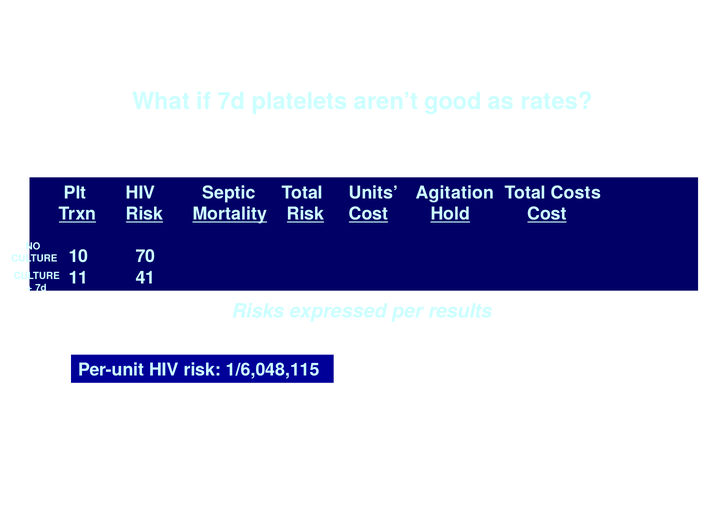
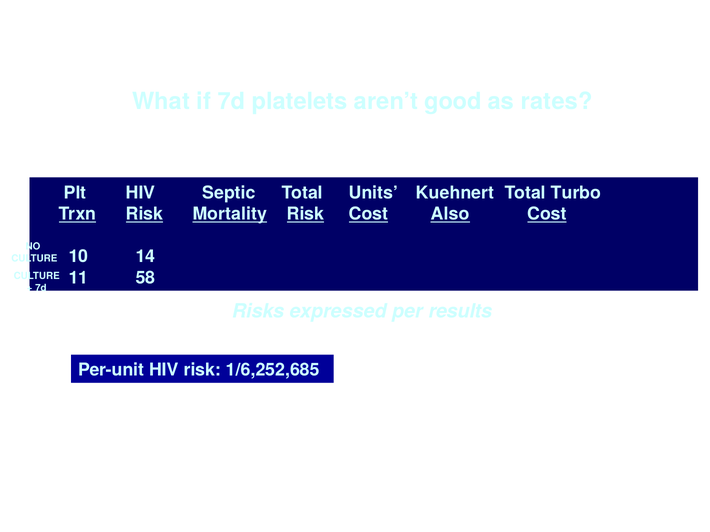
Agitation: Agitation -> Kuehnert (455, 193)
Costs: Costs -> Turbo (576, 193)
Hold: Hold -> Also (450, 214)
70: 70 -> 14 (145, 257)
41: 41 -> 58 (145, 278)
1/6,048,115: 1/6,048,115 -> 1/6,252,685 (273, 370)
